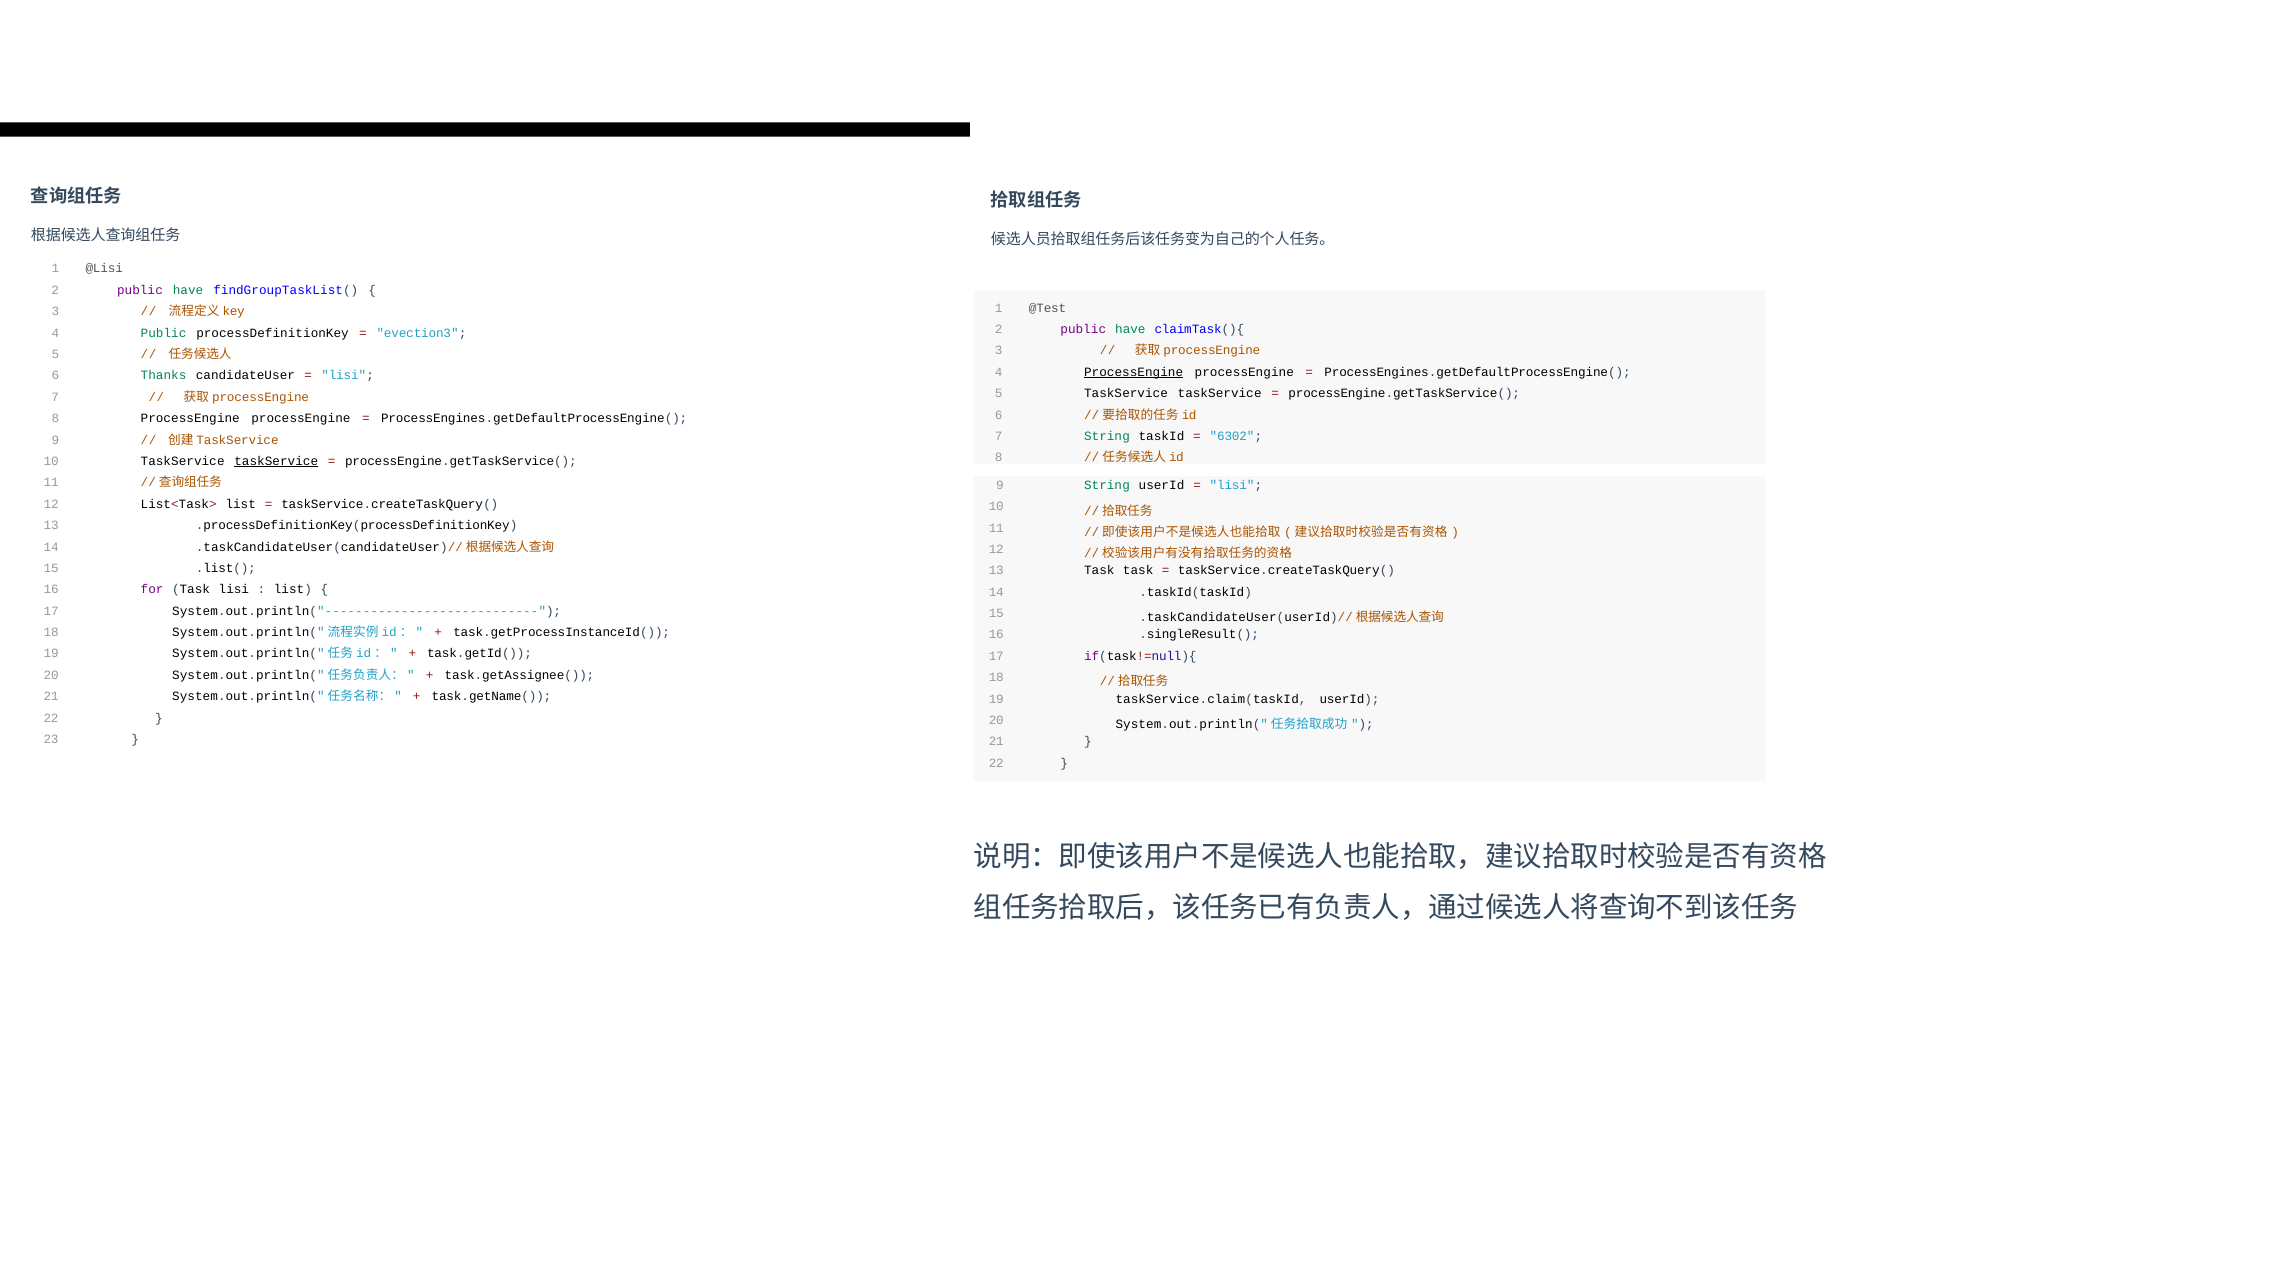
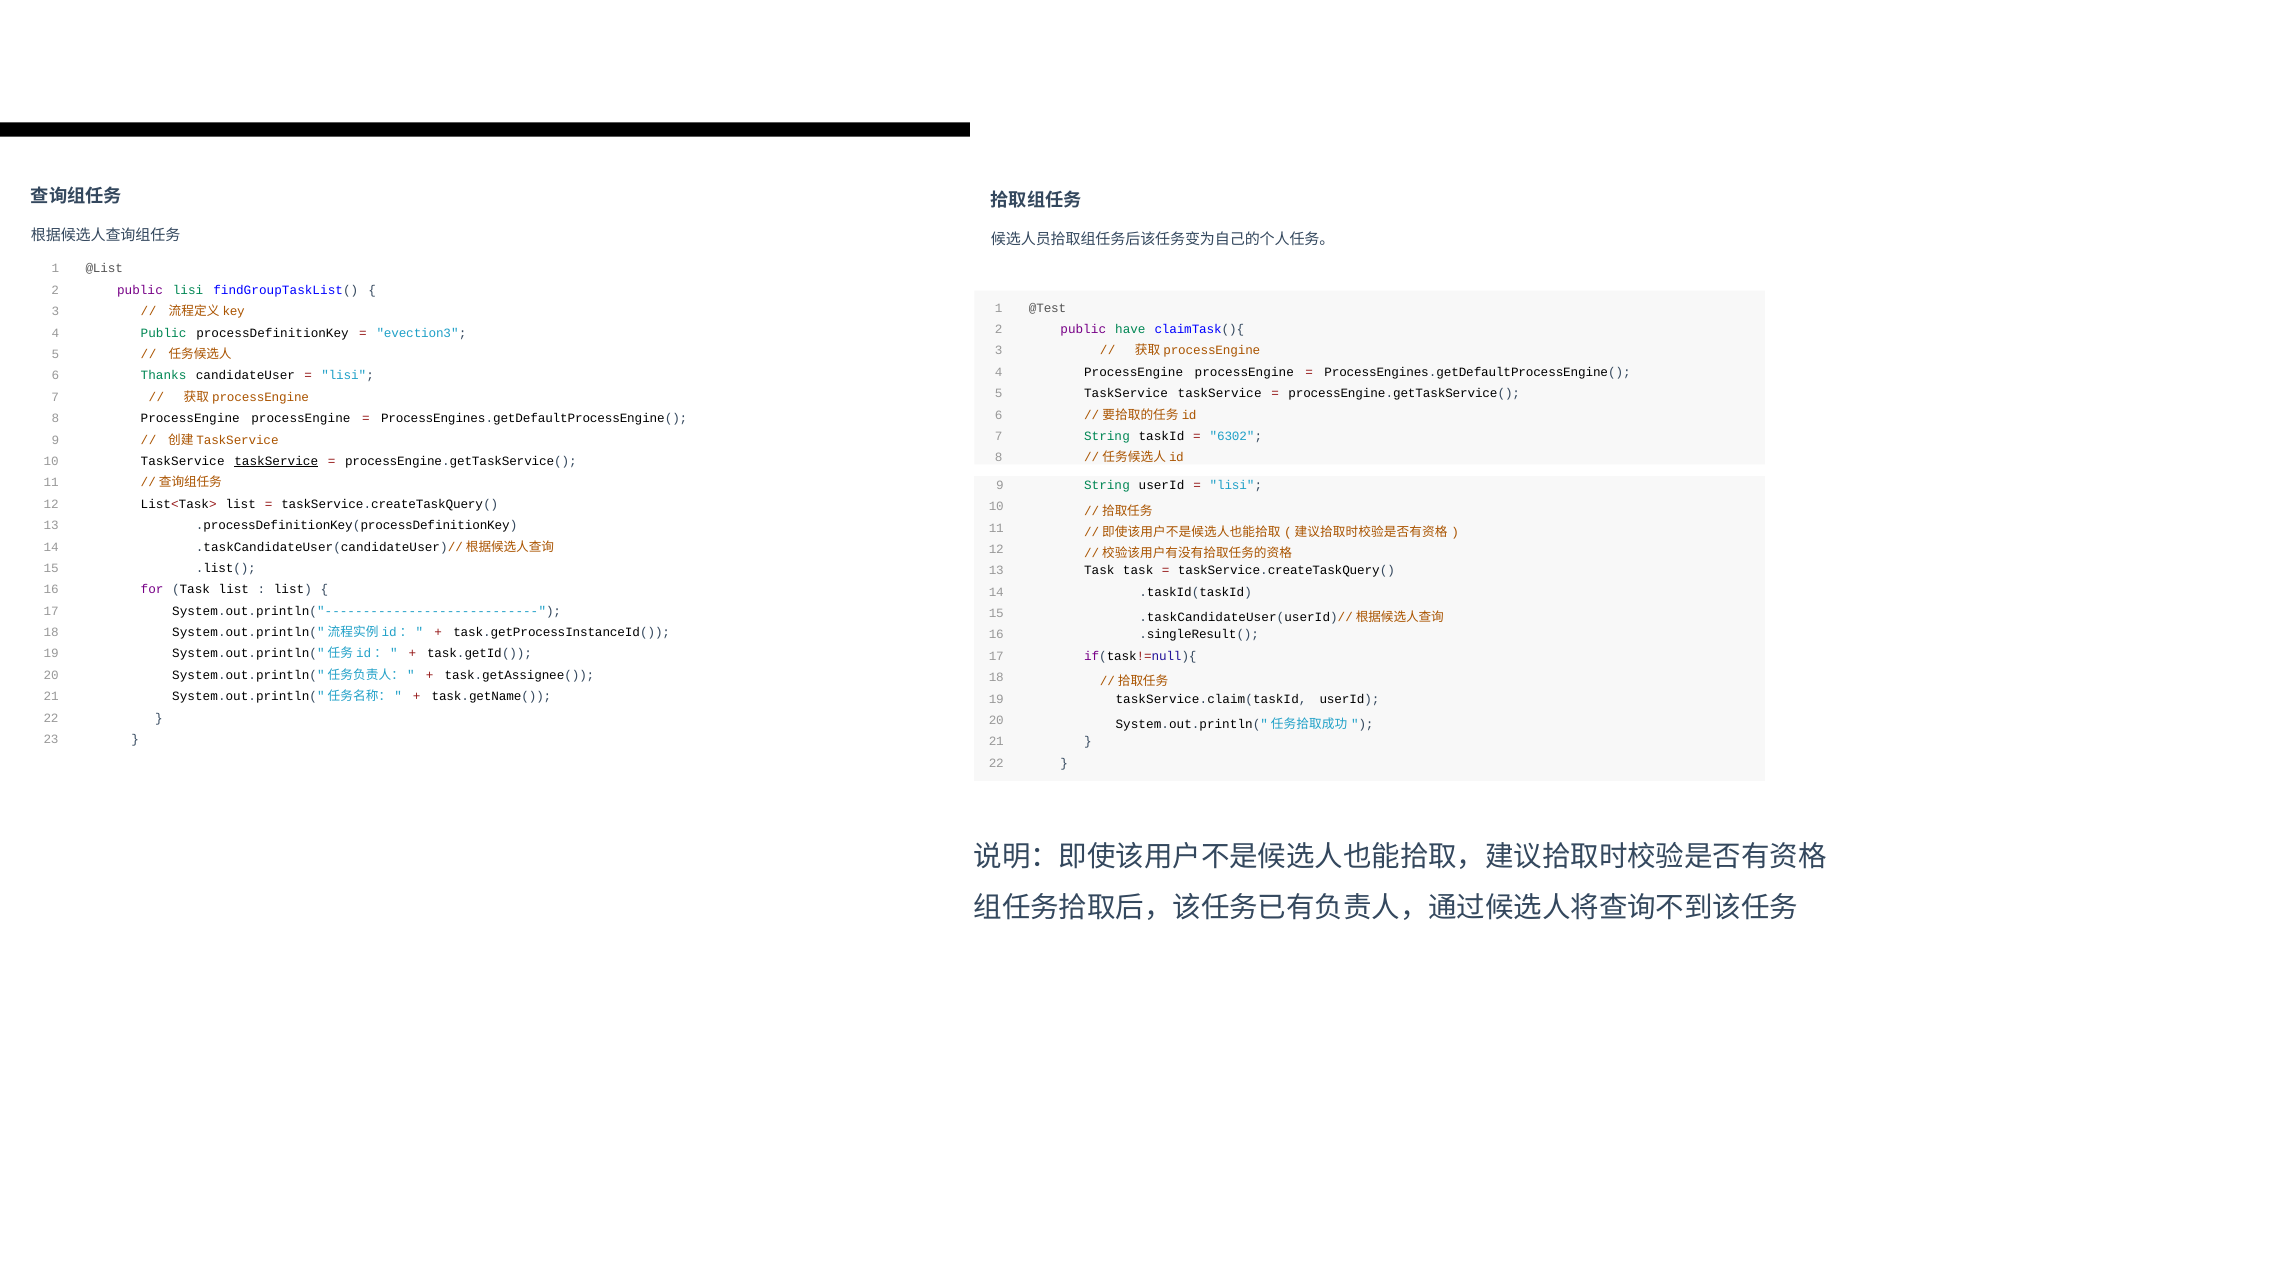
@Lisi: @Lisi -> @List (104, 269)
have: have -> lisi (188, 290)
ProcessEngine underline: present -> none (1134, 372)
Task lisi: lisi -> list (234, 590)
